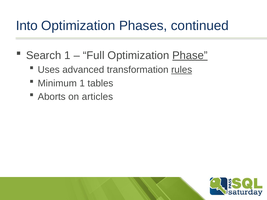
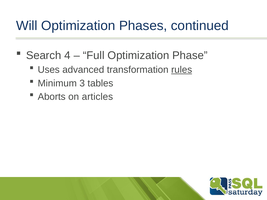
Into: Into -> Will (27, 26)
Search 1: 1 -> 4 (67, 56)
Phase underline: present -> none (190, 56)
Minimum 1: 1 -> 3 (82, 83)
